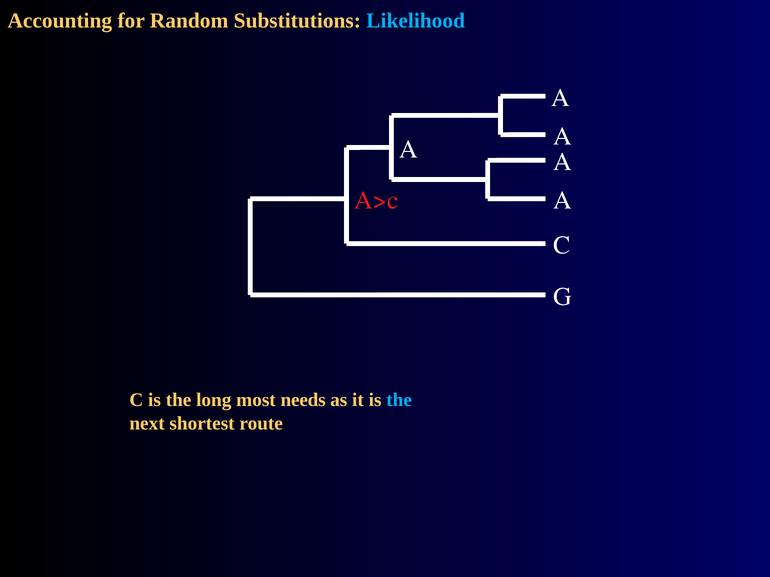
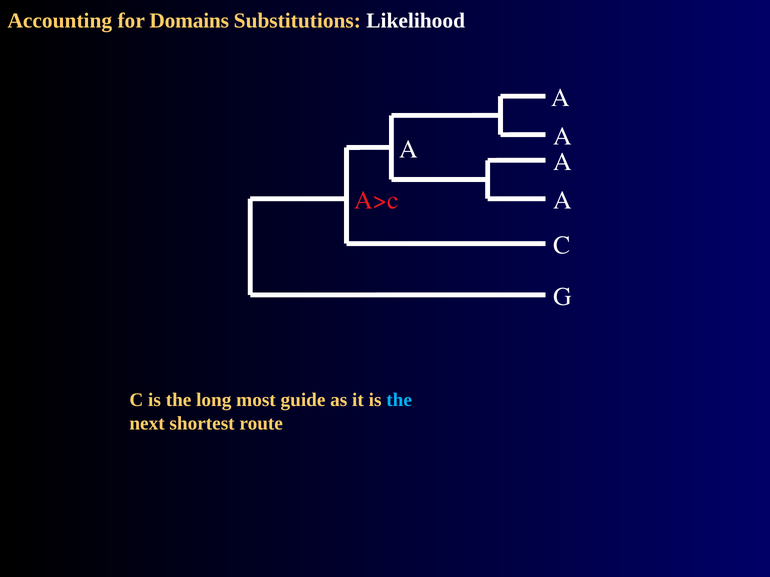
Random: Random -> Domains (189, 21)
Likelihood colour: light blue -> white (416, 21)
needs: needs -> guide (303, 400)
